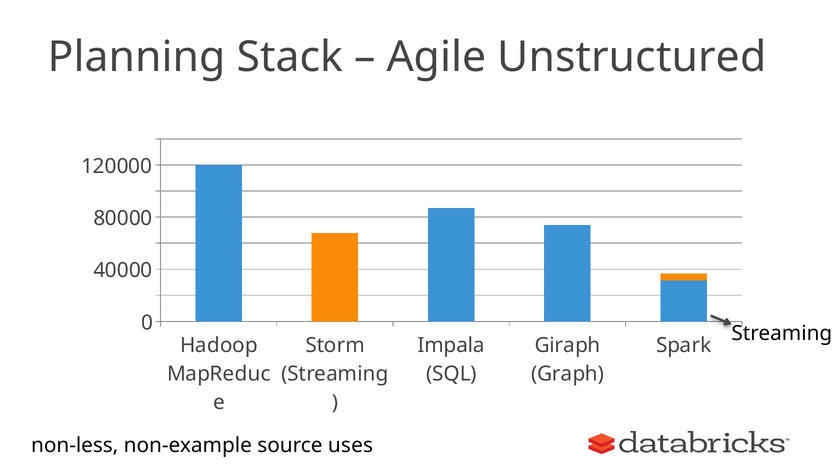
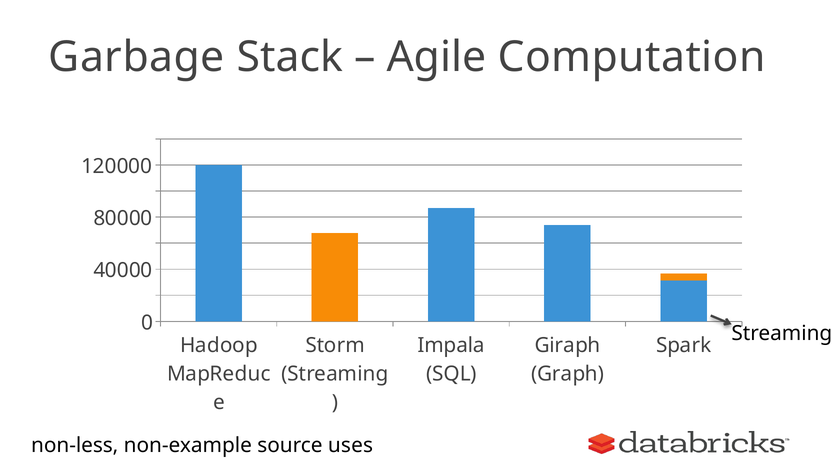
Planning: Planning -> Garbage (136, 57)
Unstructured: Unstructured -> Computation (632, 57)
